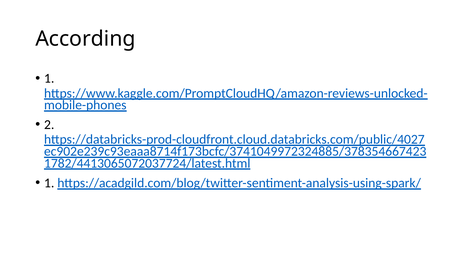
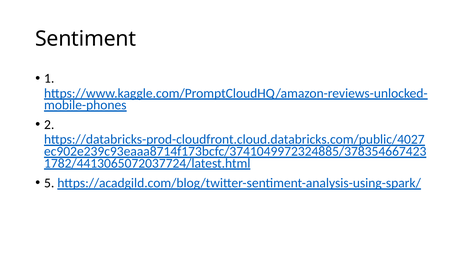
According: According -> Sentiment (86, 39)
1: 1 -> 5 (49, 183)
